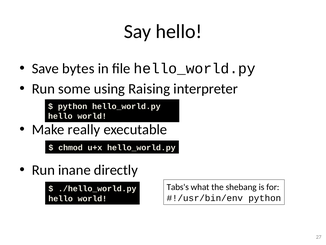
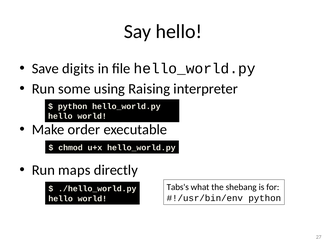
bytes: bytes -> digits (78, 68)
really: really -> order (84, 129)
inane: inane -> maps (74, 170)
